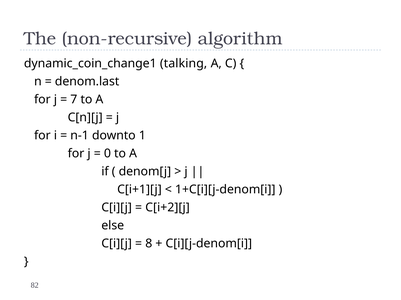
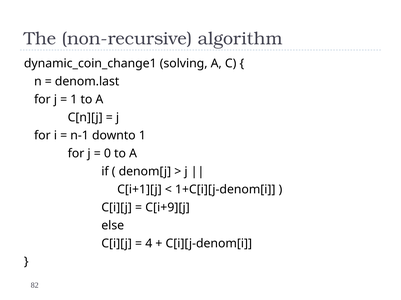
talking: talking -> solving (184, 64)
7: 7 -> 1 (74, 100)
C[i+2][j: C[i+2][j -> C[i+9][j (168, 208)
8: 8 -> 4 (149, 244)
